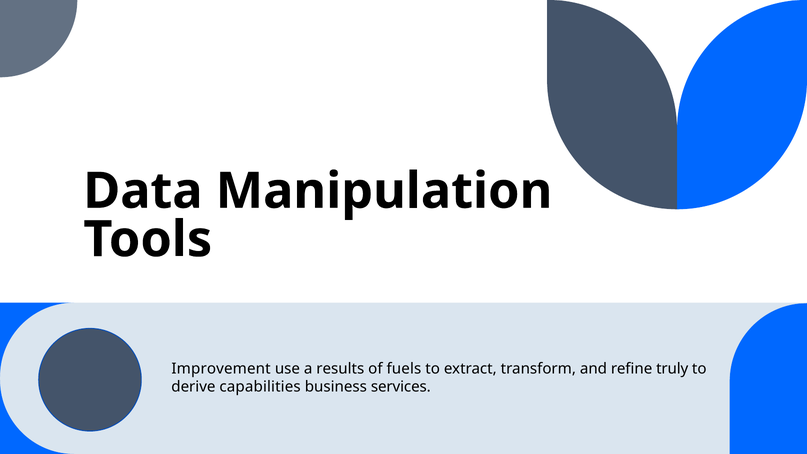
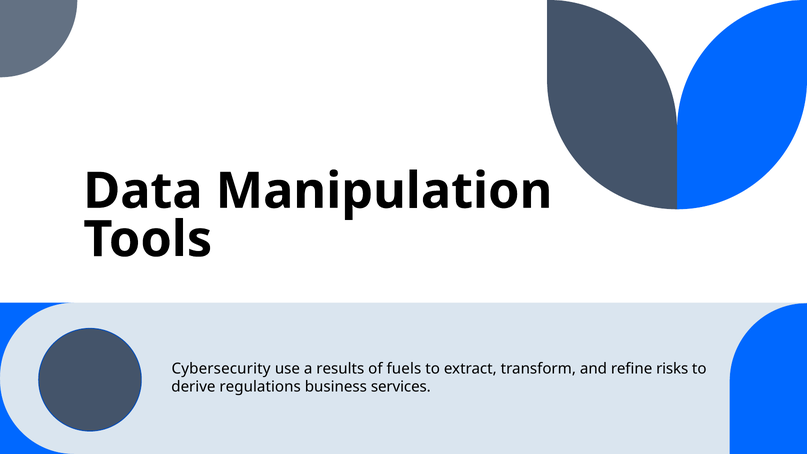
Improvement: Improvement -> Cybersecurity (221, 369)
truly: truly -> risks (672, 369)
capabilities: capabilities -> regulations (260, 387)
